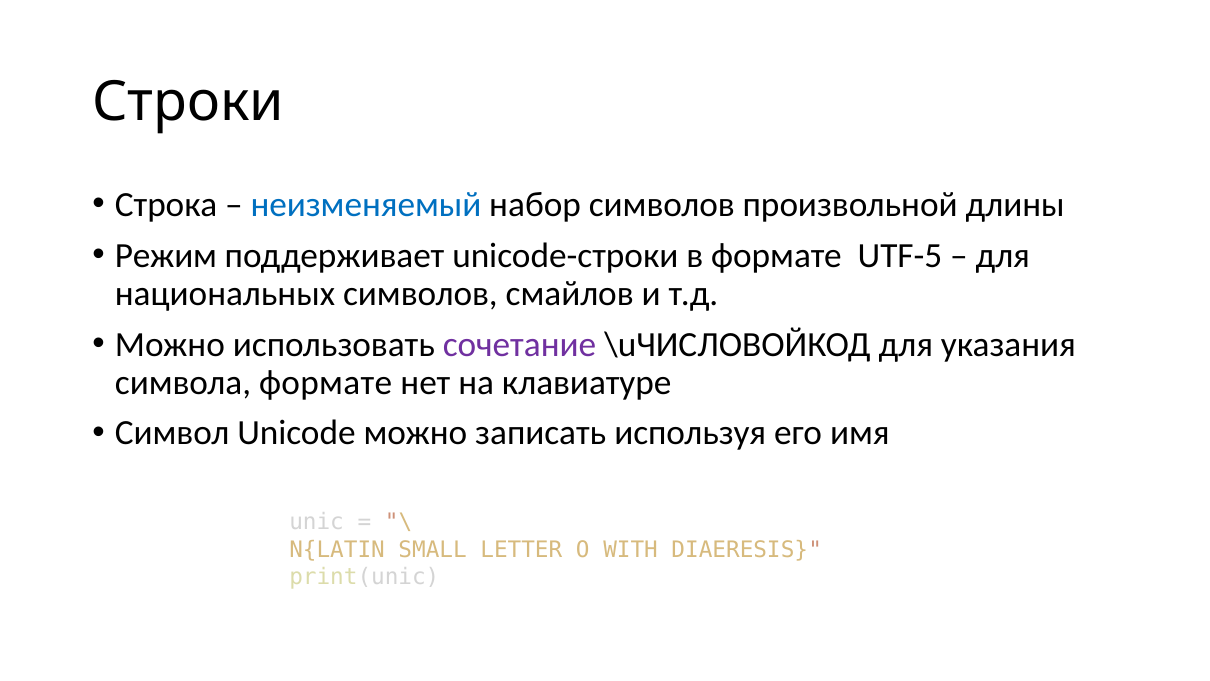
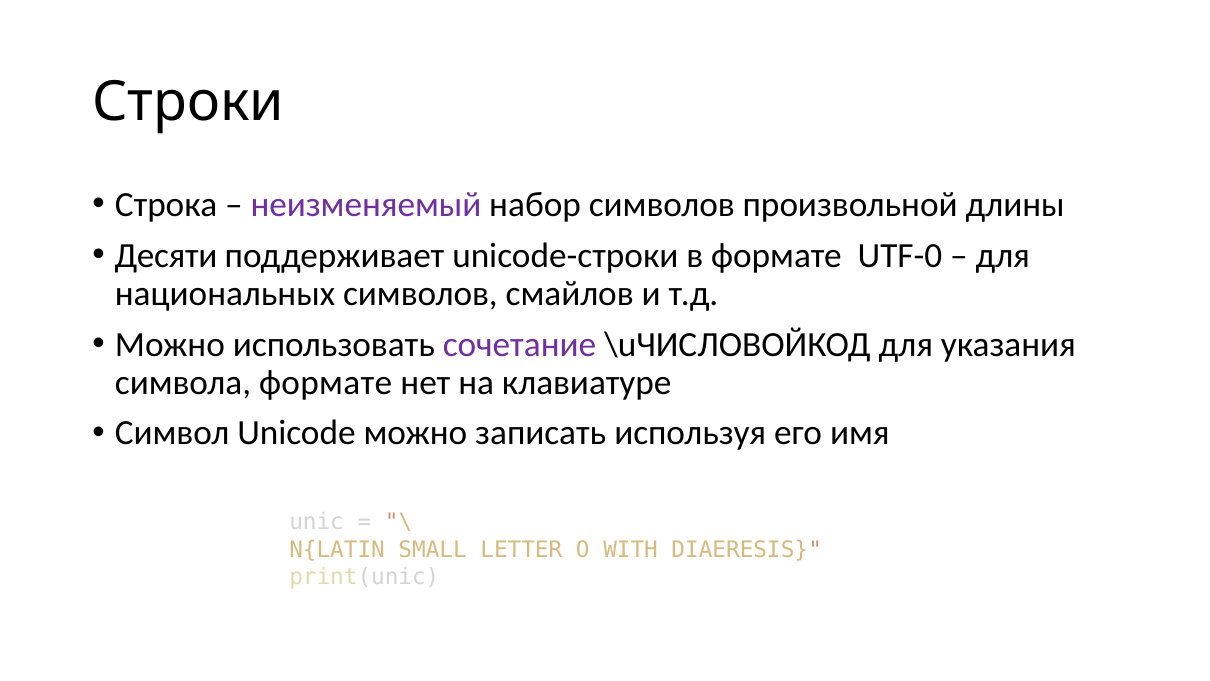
неизменяемый colour: blue -> purple (366, 205)
Режим: Режим -> Десяти (166, 255)
UTF-5: UTF-5 -> UTF-0 (900, 255)
